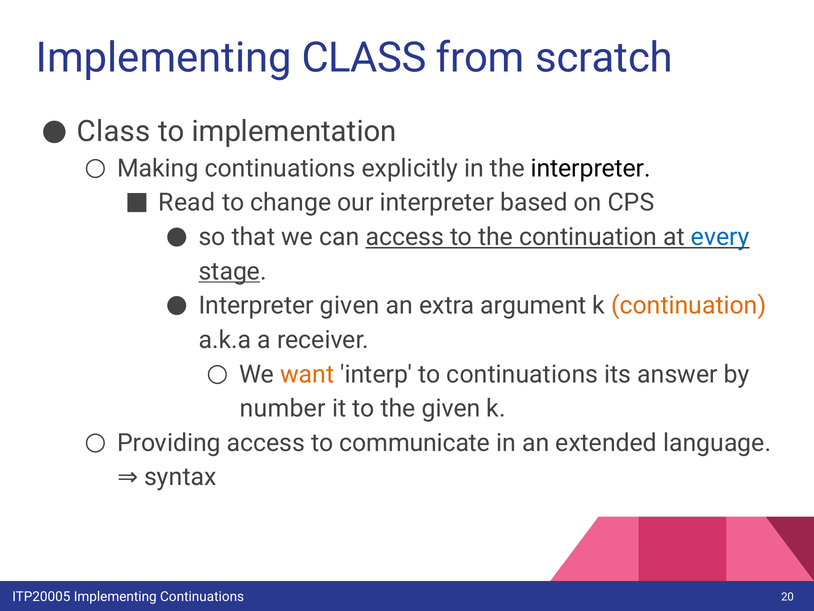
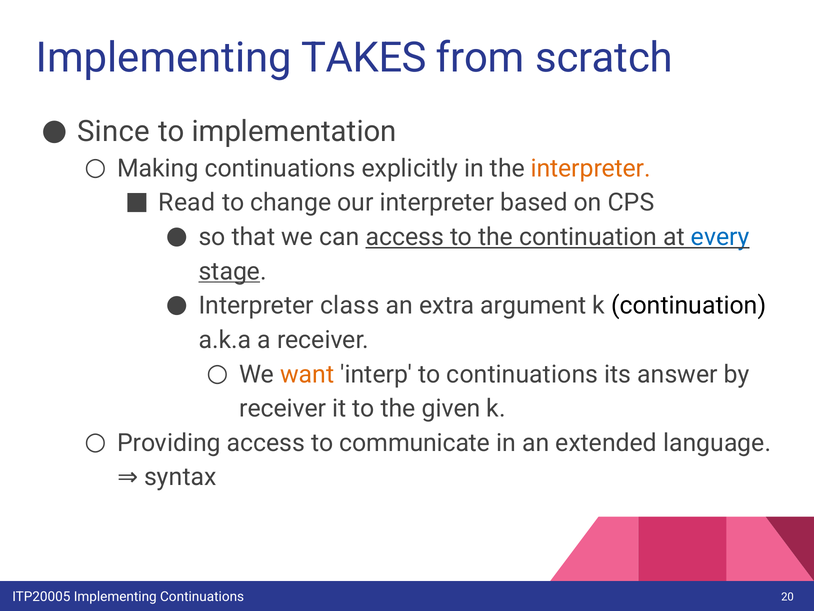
Implementing CLASS: CLASS -> TAKES (364, 58)
Class: Class -> Since (114, 132)
interpreter colour: black -> orange (591, 168)
Interpreter given: given -> class (350, 305)
continuation colour: orange -> black (689, 305)
number: number -> receiver (283, 408)
